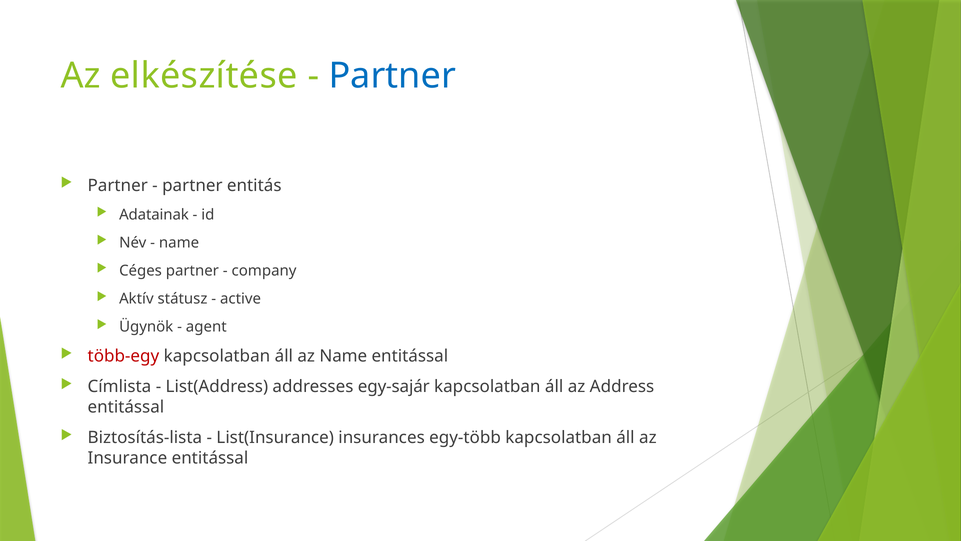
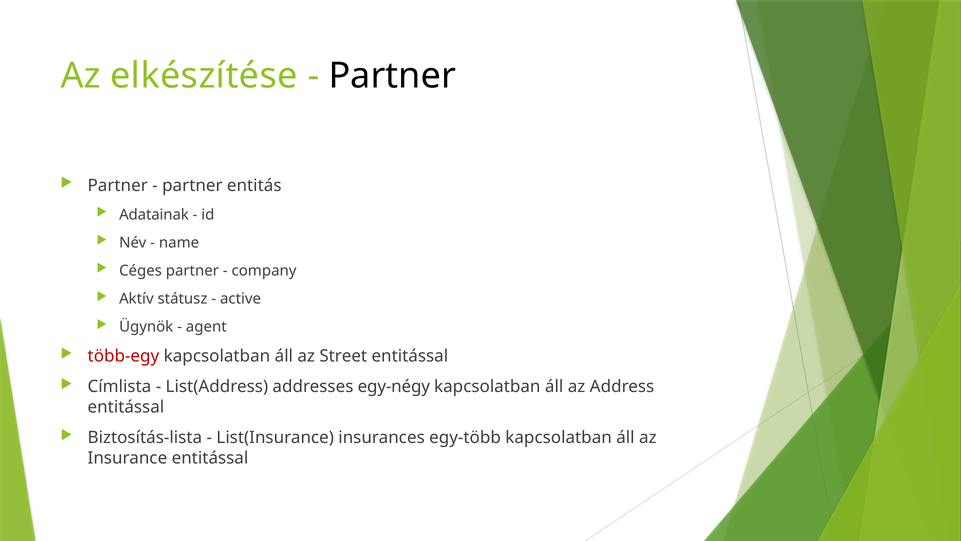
Partner colour: blue -> black (392, 76)
az Name: Name -> Street (343, 356)
egy-sajár: egy-sajár -> egy-négy (394, 386)
